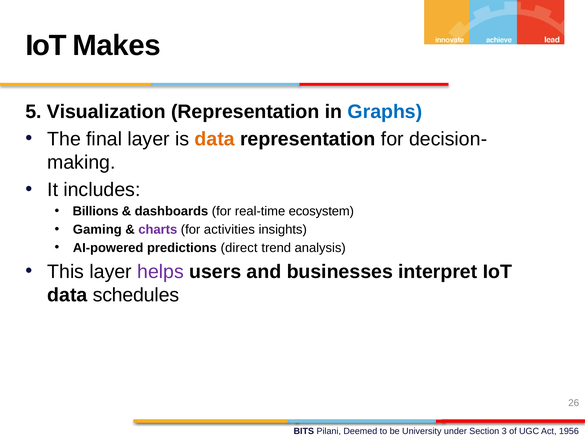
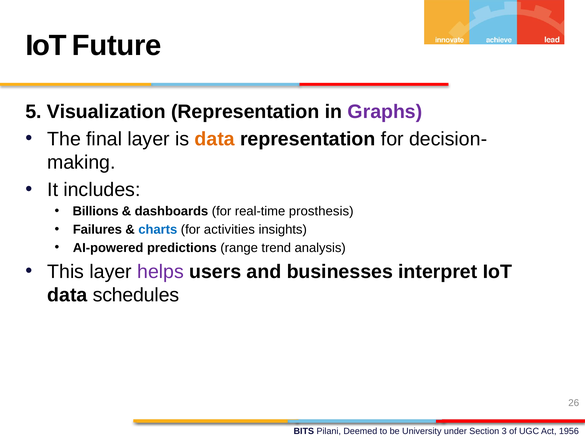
Makes: Makes -> Future (117, 45)
Graphs colour: blue -> purple (385, 112)
ecosystem: ecosystem -> prosthesis (321, 211)
Gaming: Gaming -> Failures (97, 229)
charts colour: purple -> blue (158, 229)
direct: direct -> range (239, 248)
